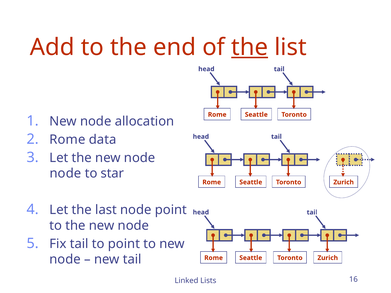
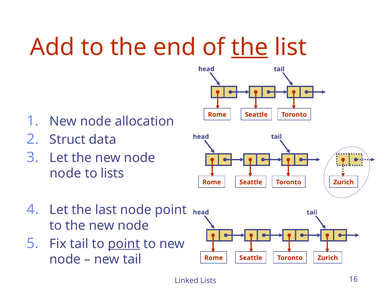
Rome: Rome -> Struct (68, 140)
to star: star -> lists (112, 174)
point underline: none -> present (124, 244)
